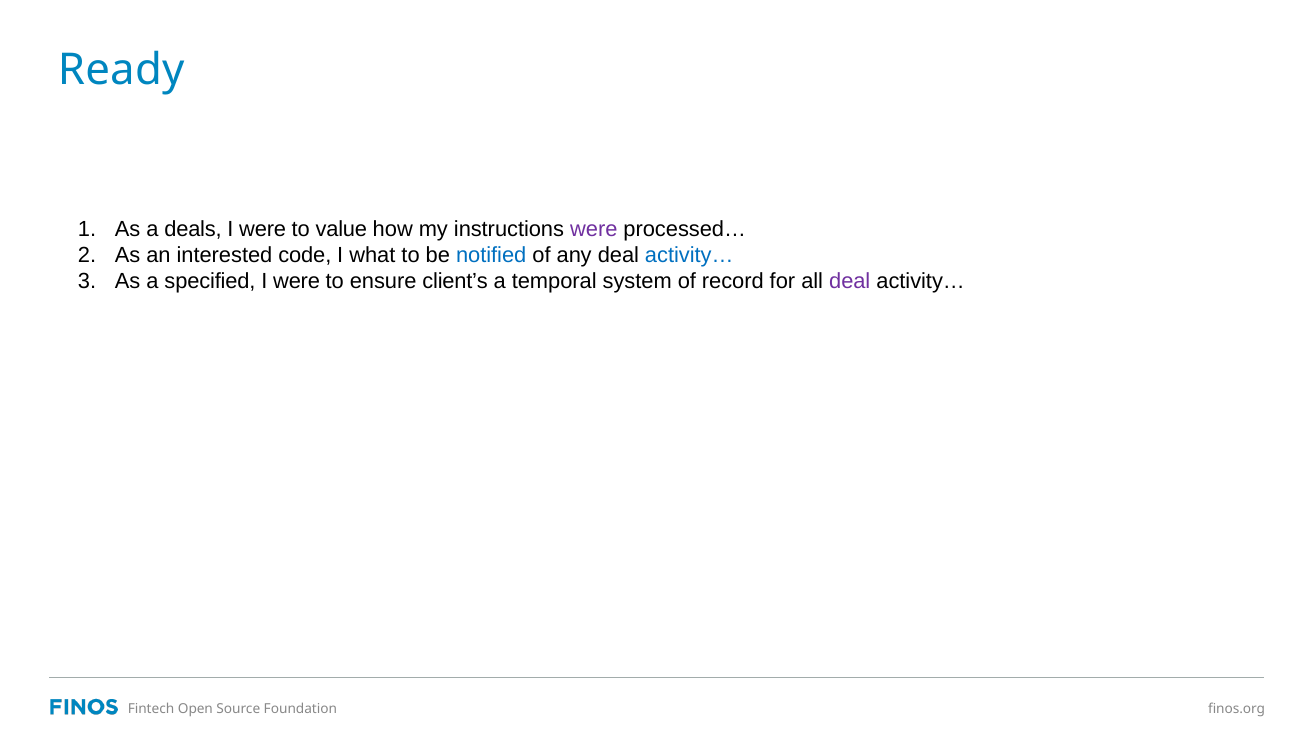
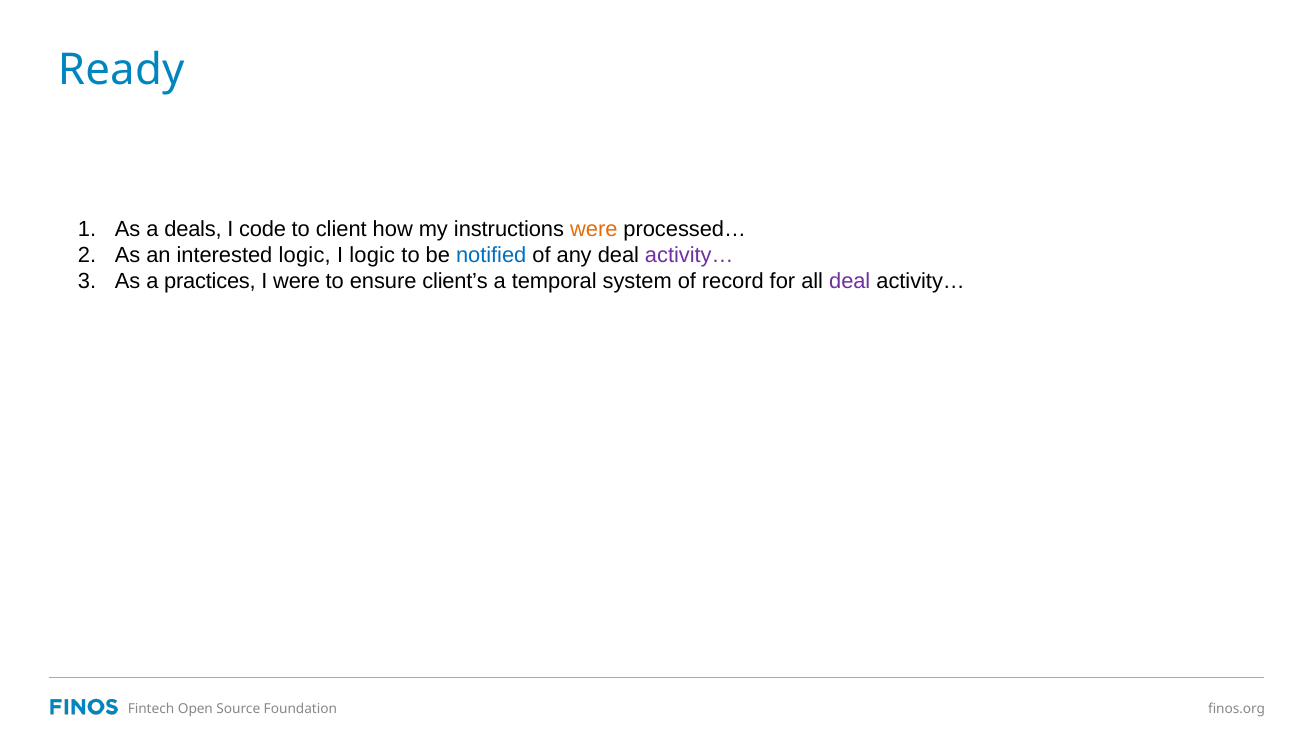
were: were -> code (263, 229)
value: value -> client (341, 229)
were colour: purple -> orange (594, 229)
interested code: code -> logic (305, 255)
I what: what -> logic (372, 255)
activity… colour: blue -> purple (689, 255)
specified: specified -> practices (210, 282)
